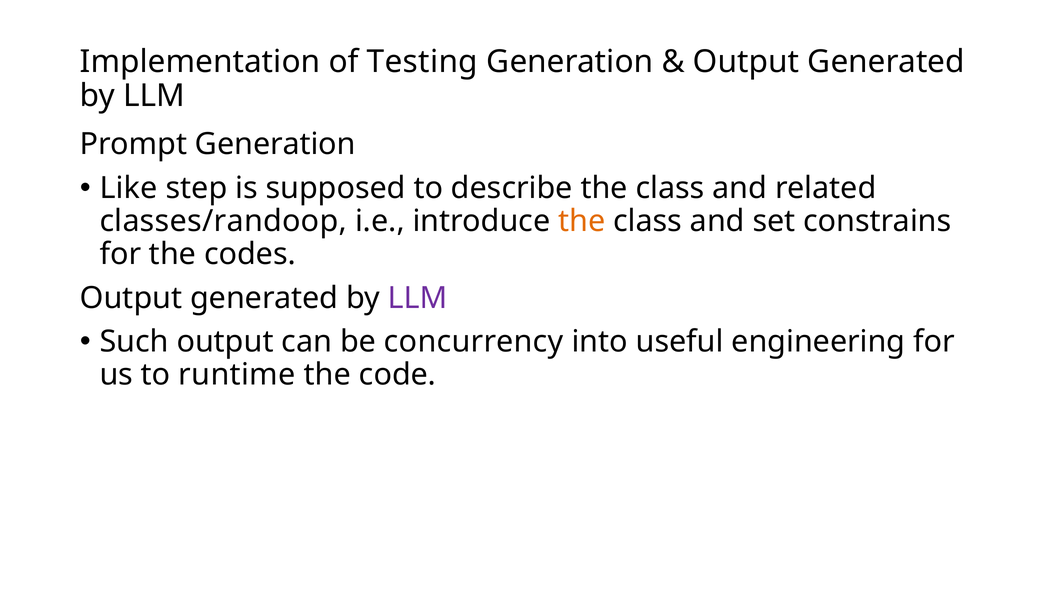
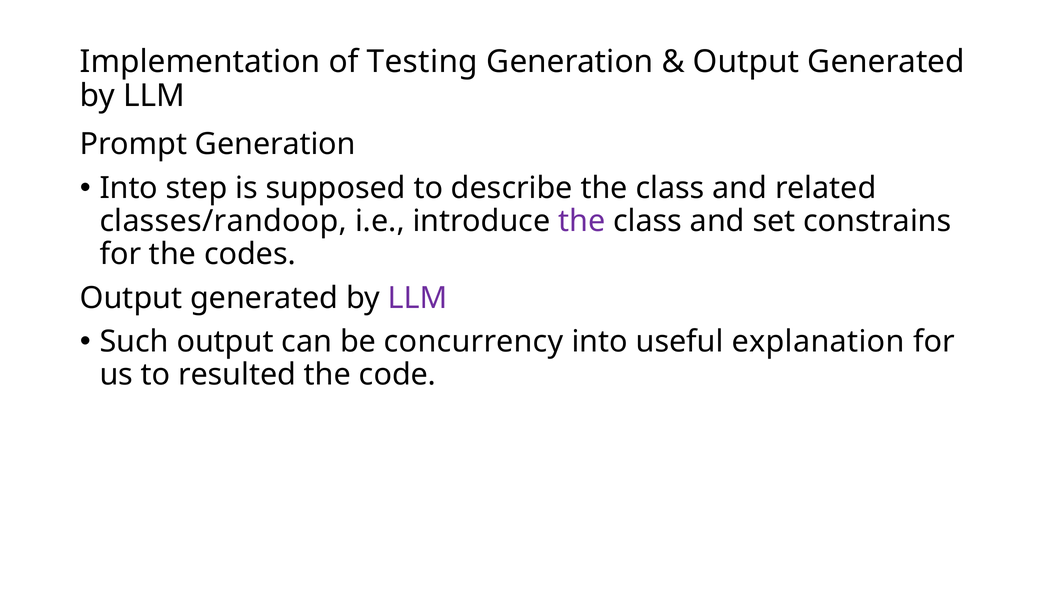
Like: Like -> Into (129, 188)
the colour: orange -> purple (582, 221)
engineering: engineering -> explanation (818, 342)
runtime: runtime -> resulted (237, 375)
